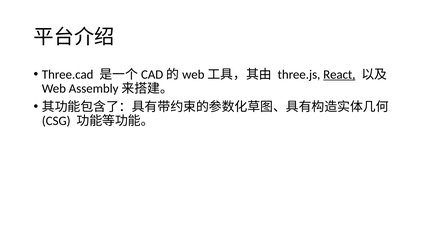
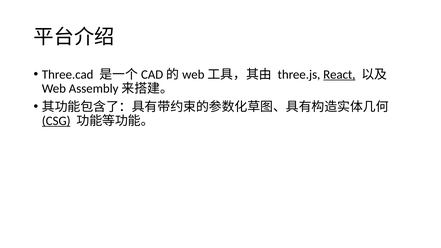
CSG underline: none -> present (56, 121)
